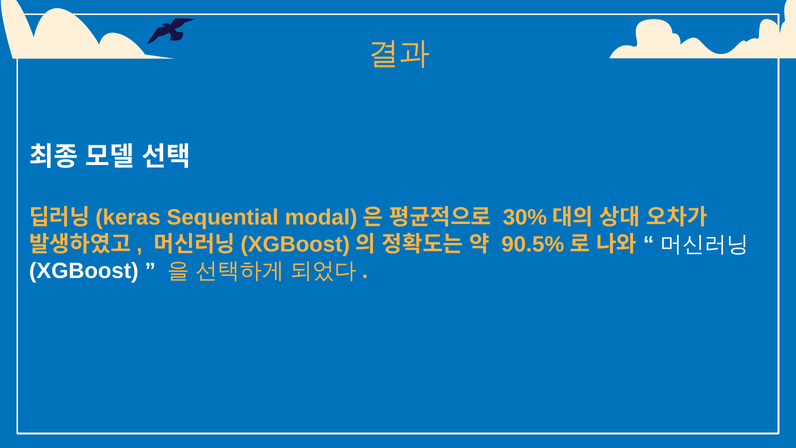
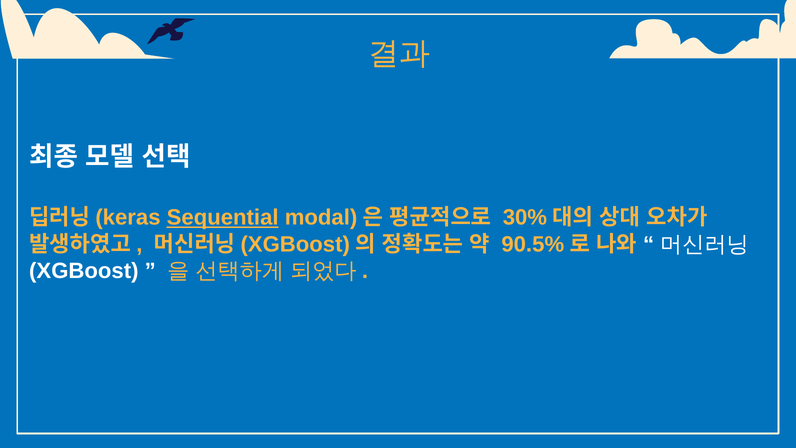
Sequential underline: none -> present (223, 218)
